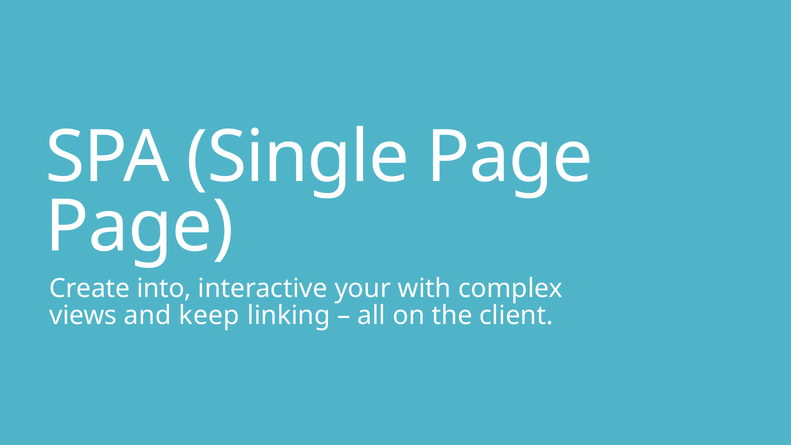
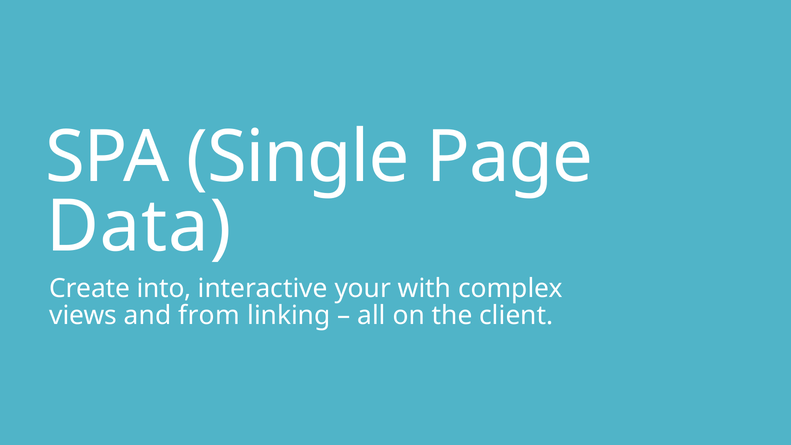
Page: Page -> Data (139, 227)
keep: keep -> from (209, 316)
